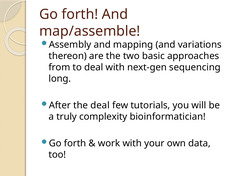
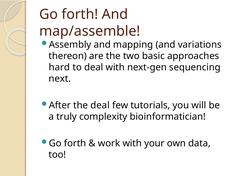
from: from -> hard (59, 67)
long: long -> next (60, 79)
